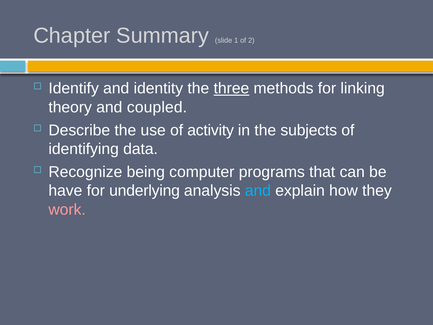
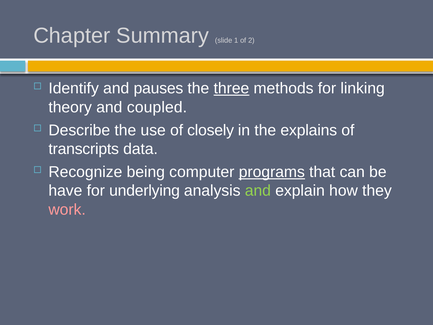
identity: identity -> pauses (158, 88)
activity: activity -> closely (211, 130)
subjects: subjects -> explains (309, 130)
identifying: identifying -> transcripts (84, 149)
programs underline: none -> present (272, 172)
and colour: light blue -> light green (258, 191)
